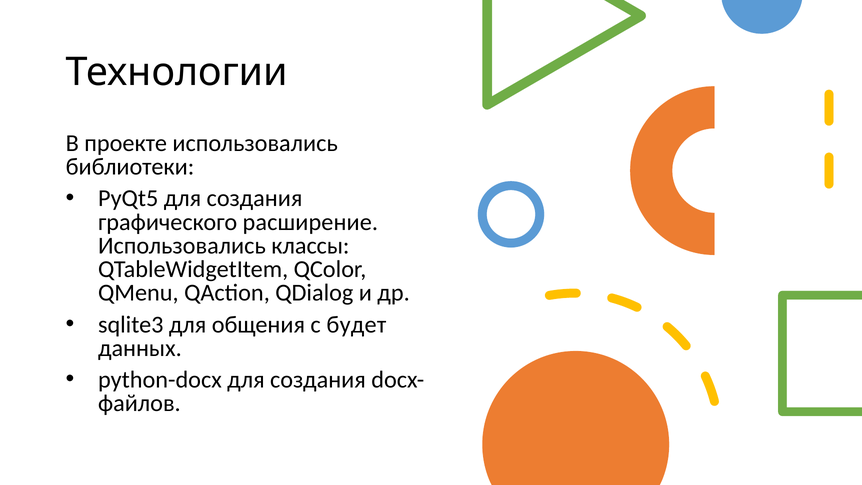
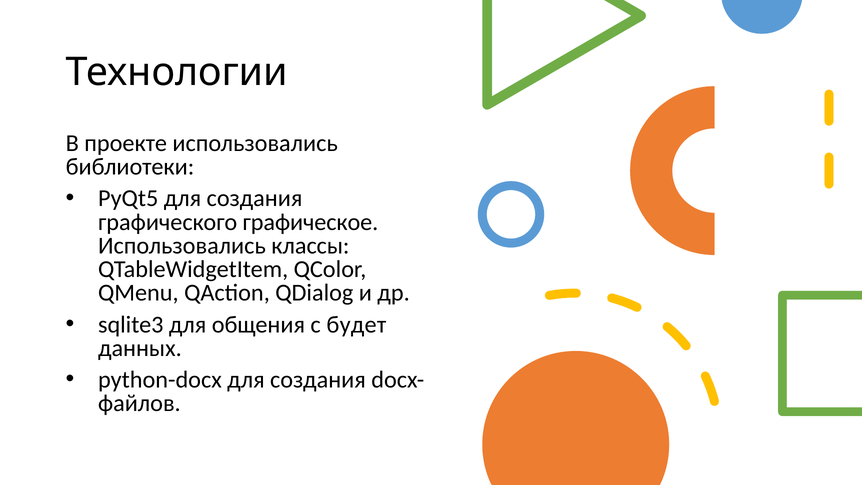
расширение: расширение -> графическое (310, 222)
